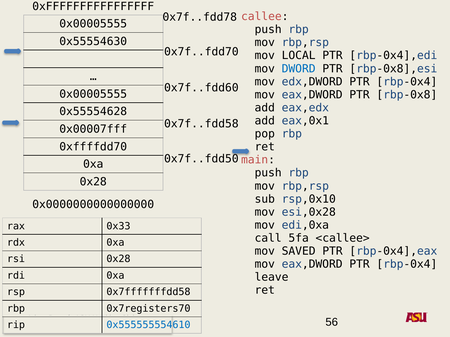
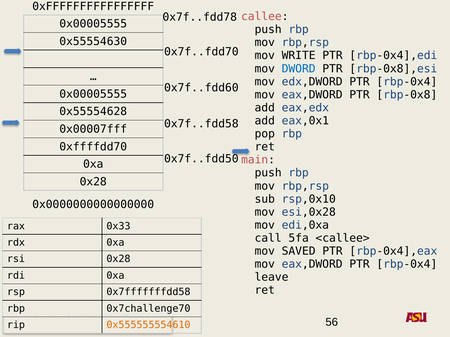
LOCAL: LOCAL -> WRITE (299, 56)
0x7registers70: 0x7registers70 -> 0x7challenge70 (148, 309)
0x555555554610 colour: blue -> orange (148, 325)
